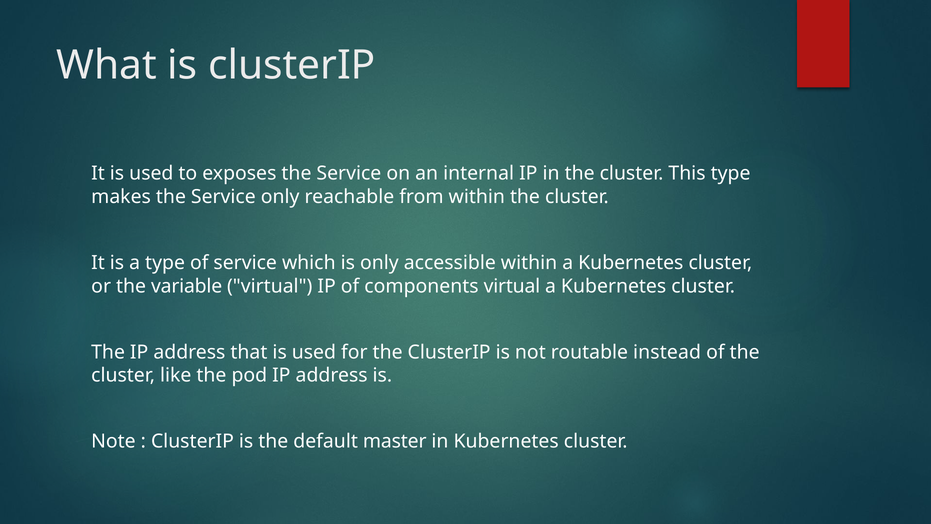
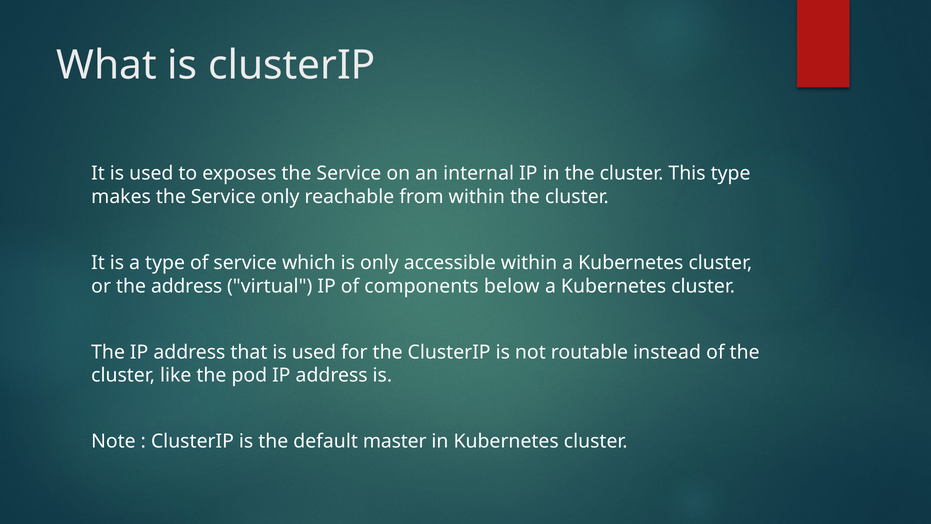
the variable: variable -> address (187, 286)
components virtual: virtual -> below (512, 286)
